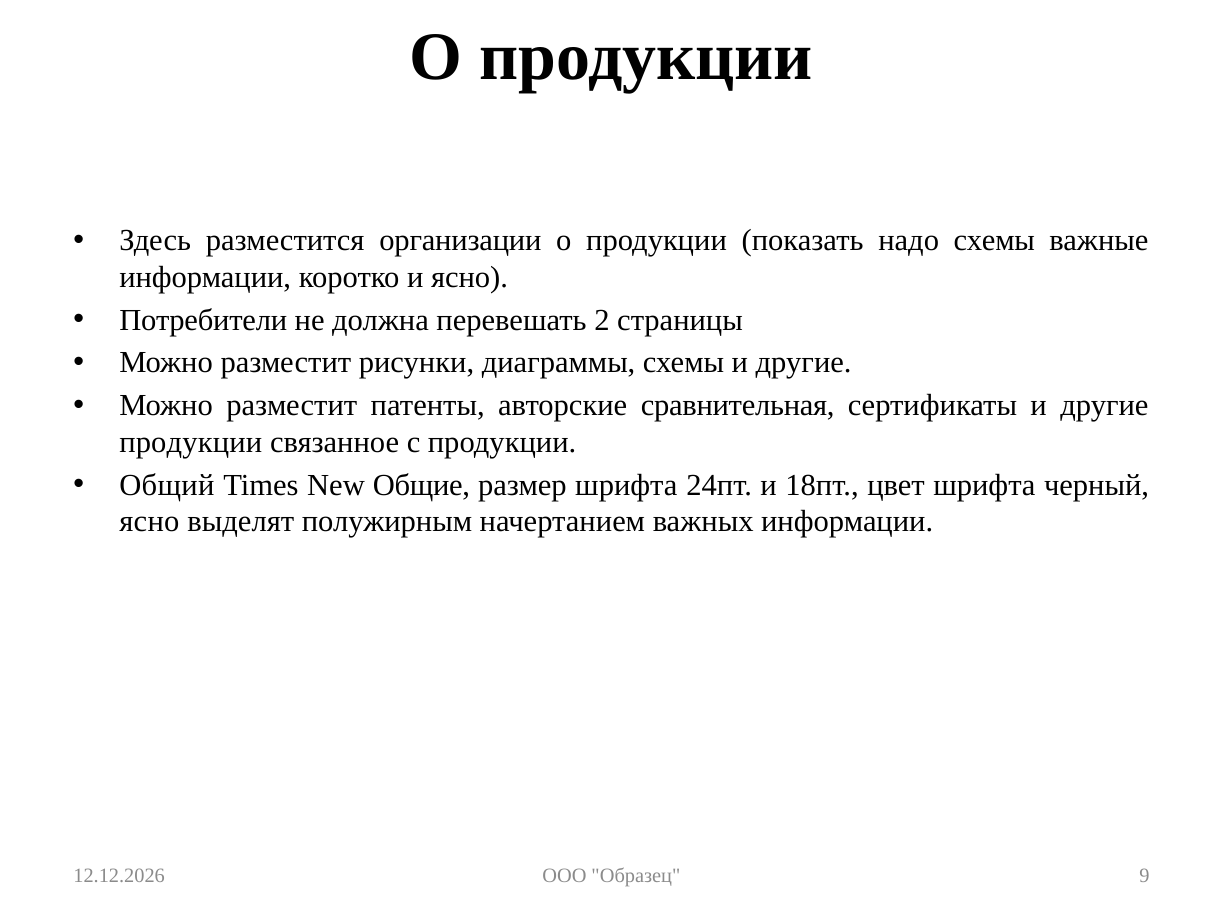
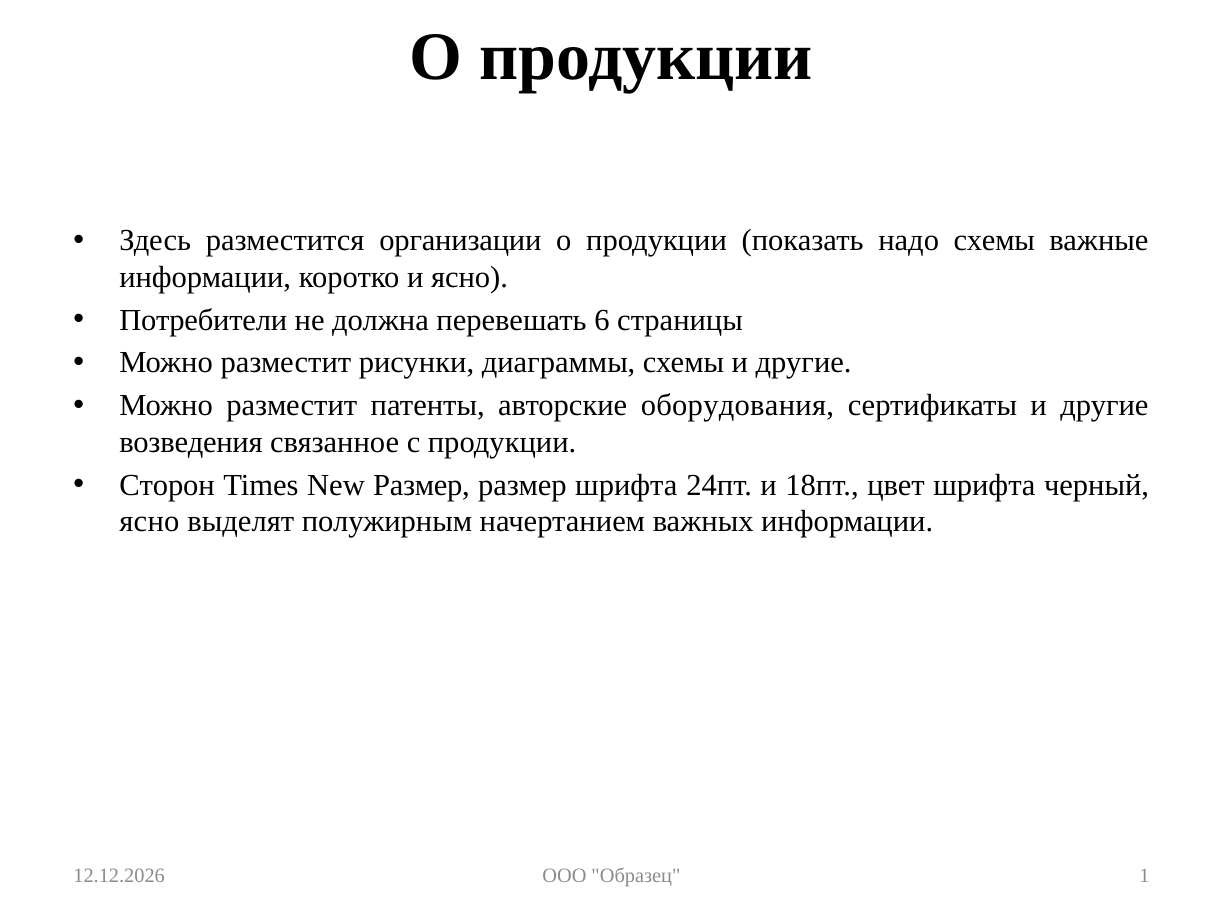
2: 2 -> 6 (602, 320)
сравнительная: сравнительная -> оборудования (737, 406)
продукции: продукции -> возведения (191, 442)
Общий: Общий -> Сторон (167, 485)
New Общие: Общие -> Размер (421, 485)
9: 9 -> 1 (1145, 876)
